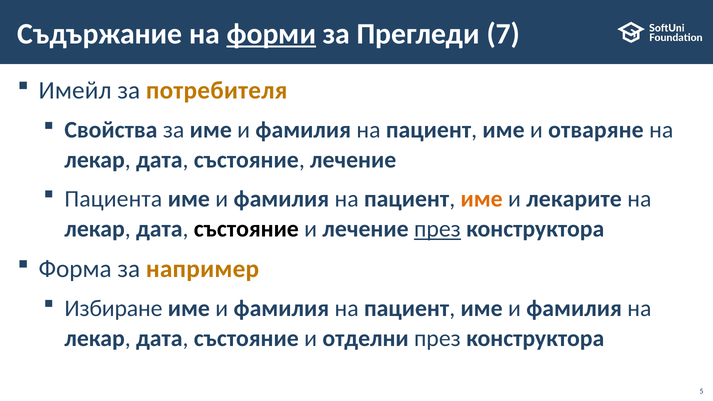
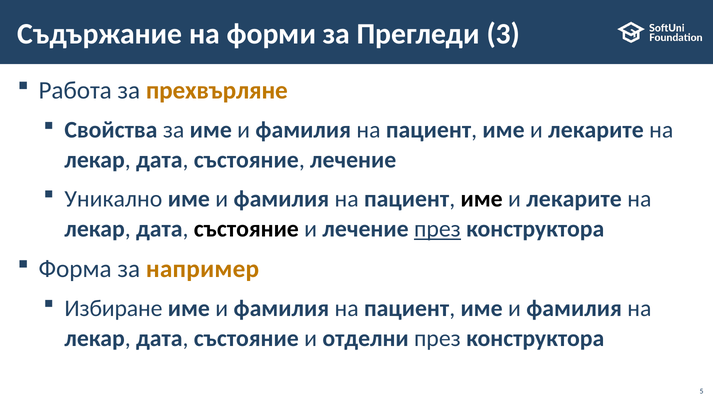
форми underline: present -> none (271, 34)
7: 7 -> 3 (503, 34)
Имейл: Имейл -> Работа (75, 90)
потребителя: потребителя -> прехвърляне (217, 90)
отваряне: отваряне -> лекарите (596, 130)
Пациента: Пациента -> Уникално (113, 199)
име colour: orange -> black (482, 199)
